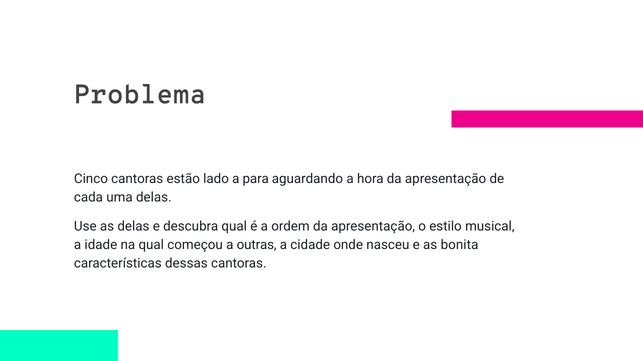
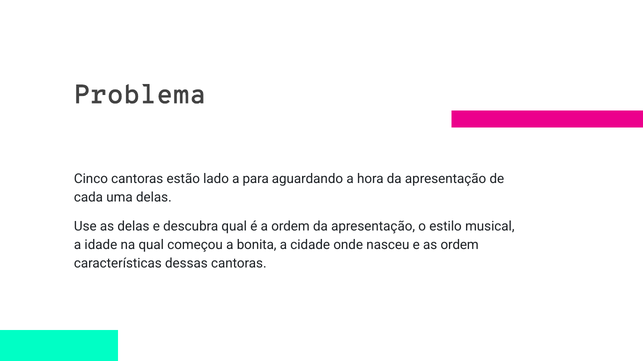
outras: outras -> bonita (257, 245)
as bonita: bonita -> ordem (460, 245)
